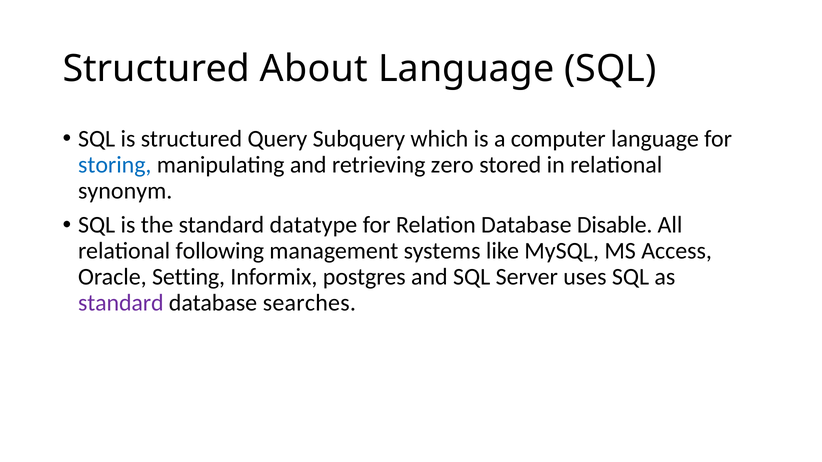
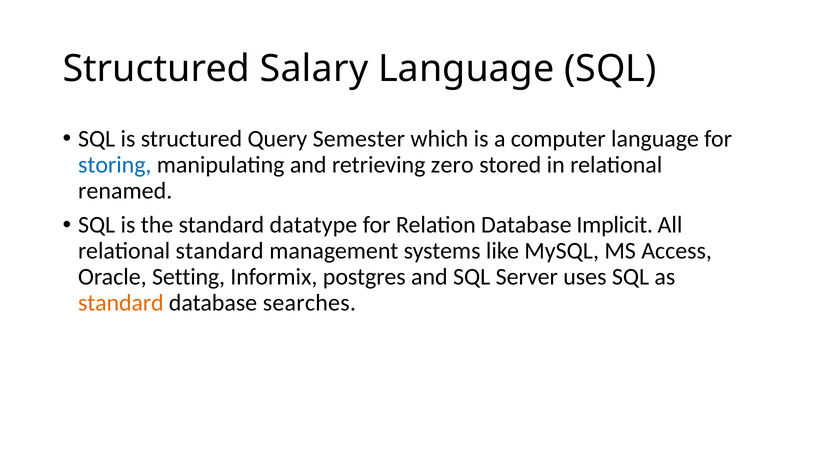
About: About -> Salary (314, 69)
Subquery: Subquery -> Semester (359, 139)
synonym: synonym -> renamed (125, 191)
Disable: Disable -> Implicit (615, 225)
relational following: following -> standard (220, 251)
standard colour: purple -> orange (121, 303)
